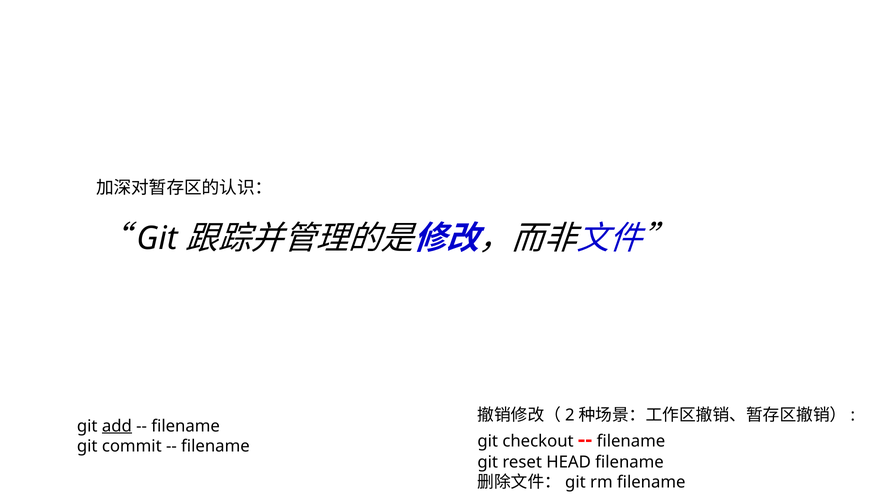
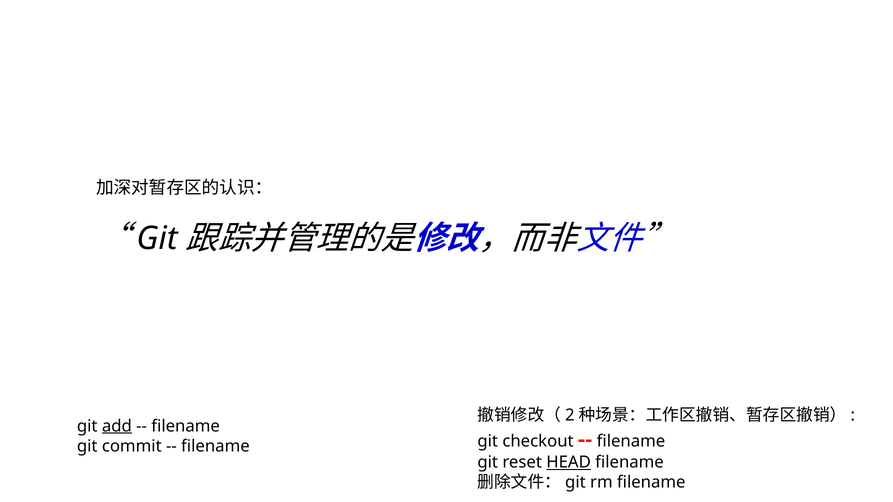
HEAD underline: none -> present (569, 463)
